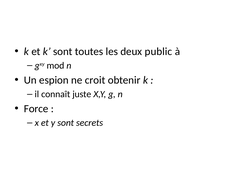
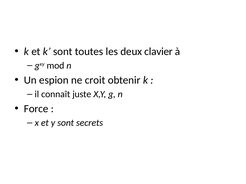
public: public -> clavier (159, 52)
